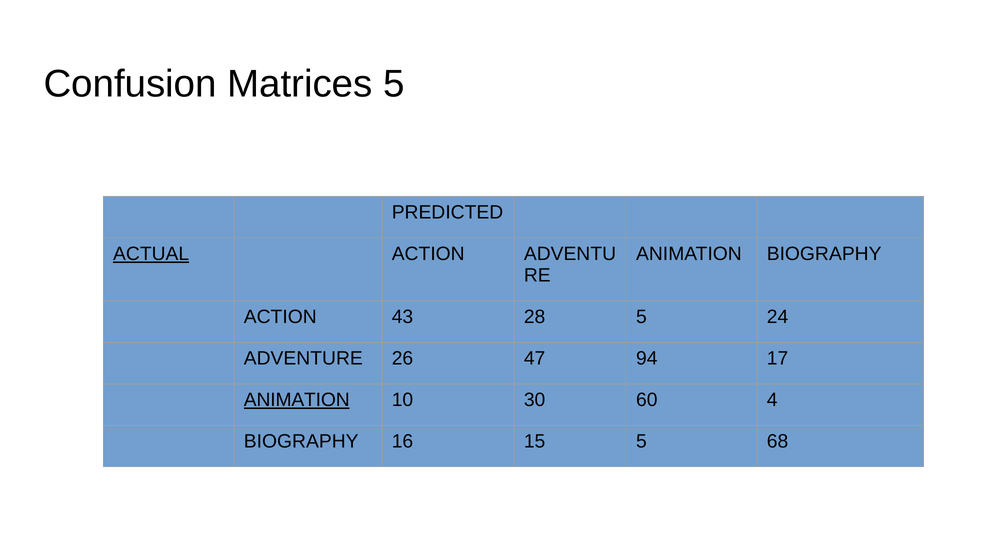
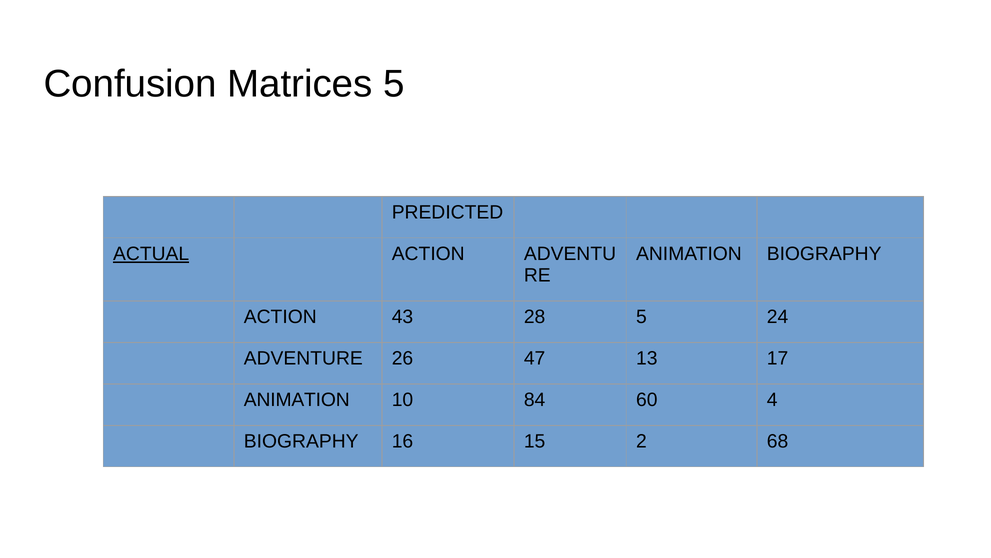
94: 94 -> 13 (647, 358)
ANIMATION underline: present -> none (297, 400)
30: 30 -> 84 (535, 400)
15 5: 5 -> 2 (641, 441)
